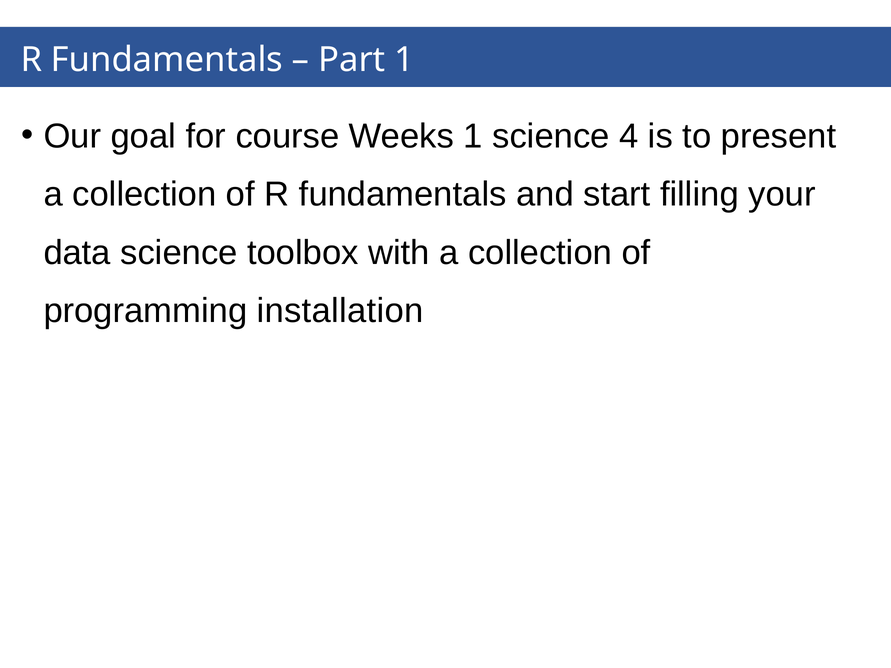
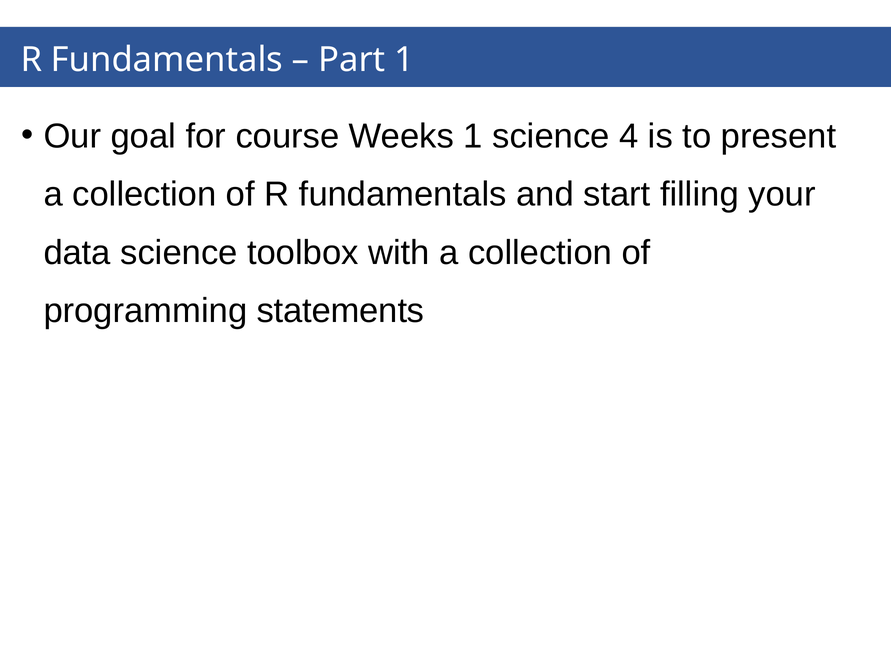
installation: installation -> statements (341, 311)
